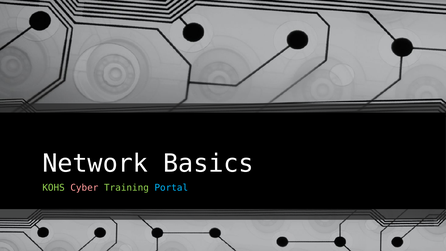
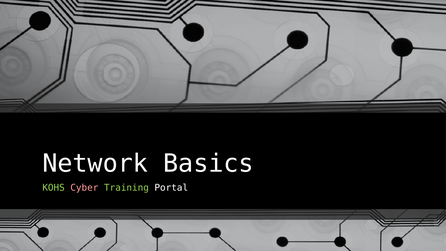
Portal colour: light blue -> white (171, 188)
